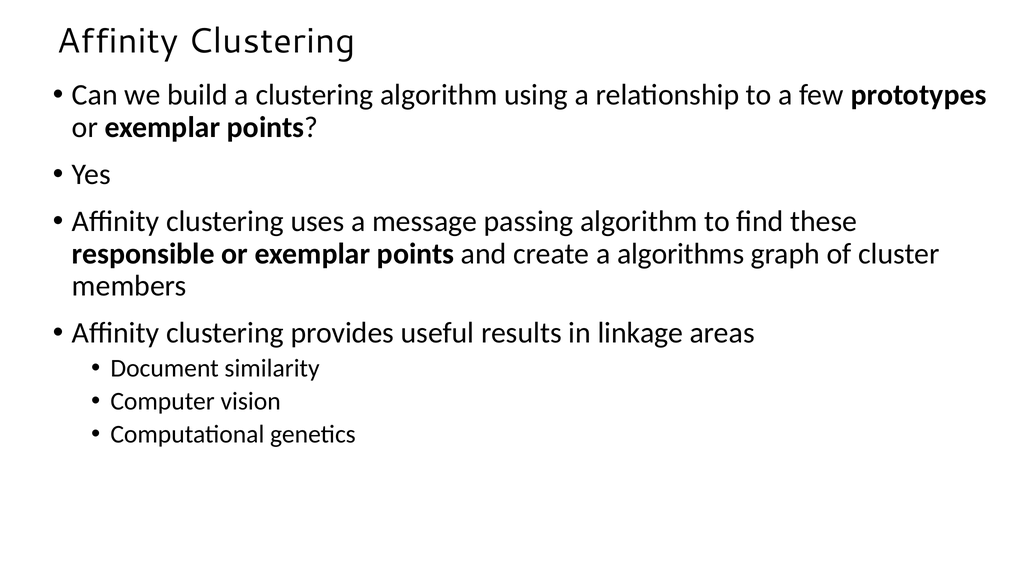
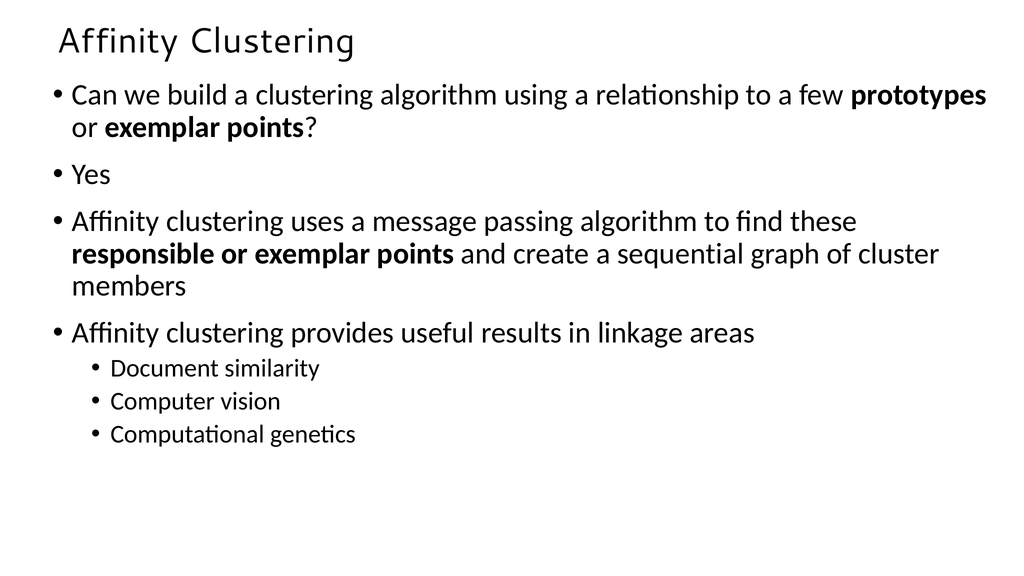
algorithms: algorithms -> sequential (680, 254)
